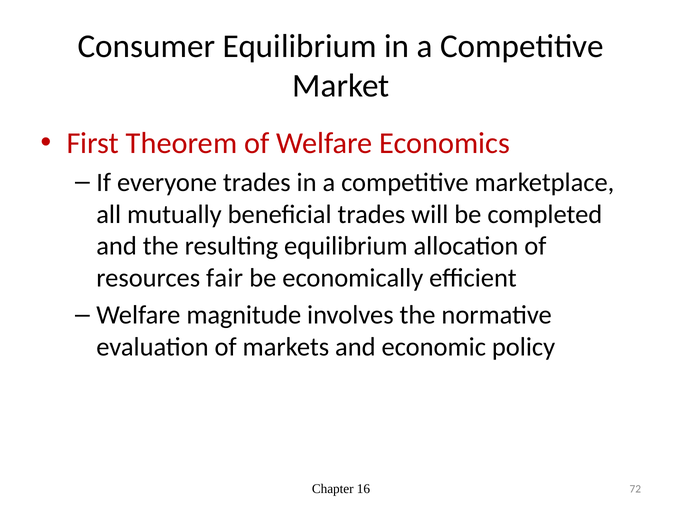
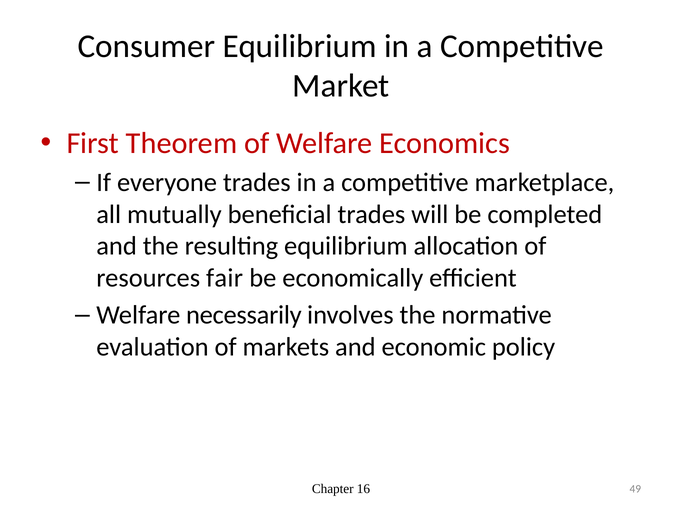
magnitude: magnitude -> necessarily (244, 315)
72: 72 -> 49 (635, 488)
